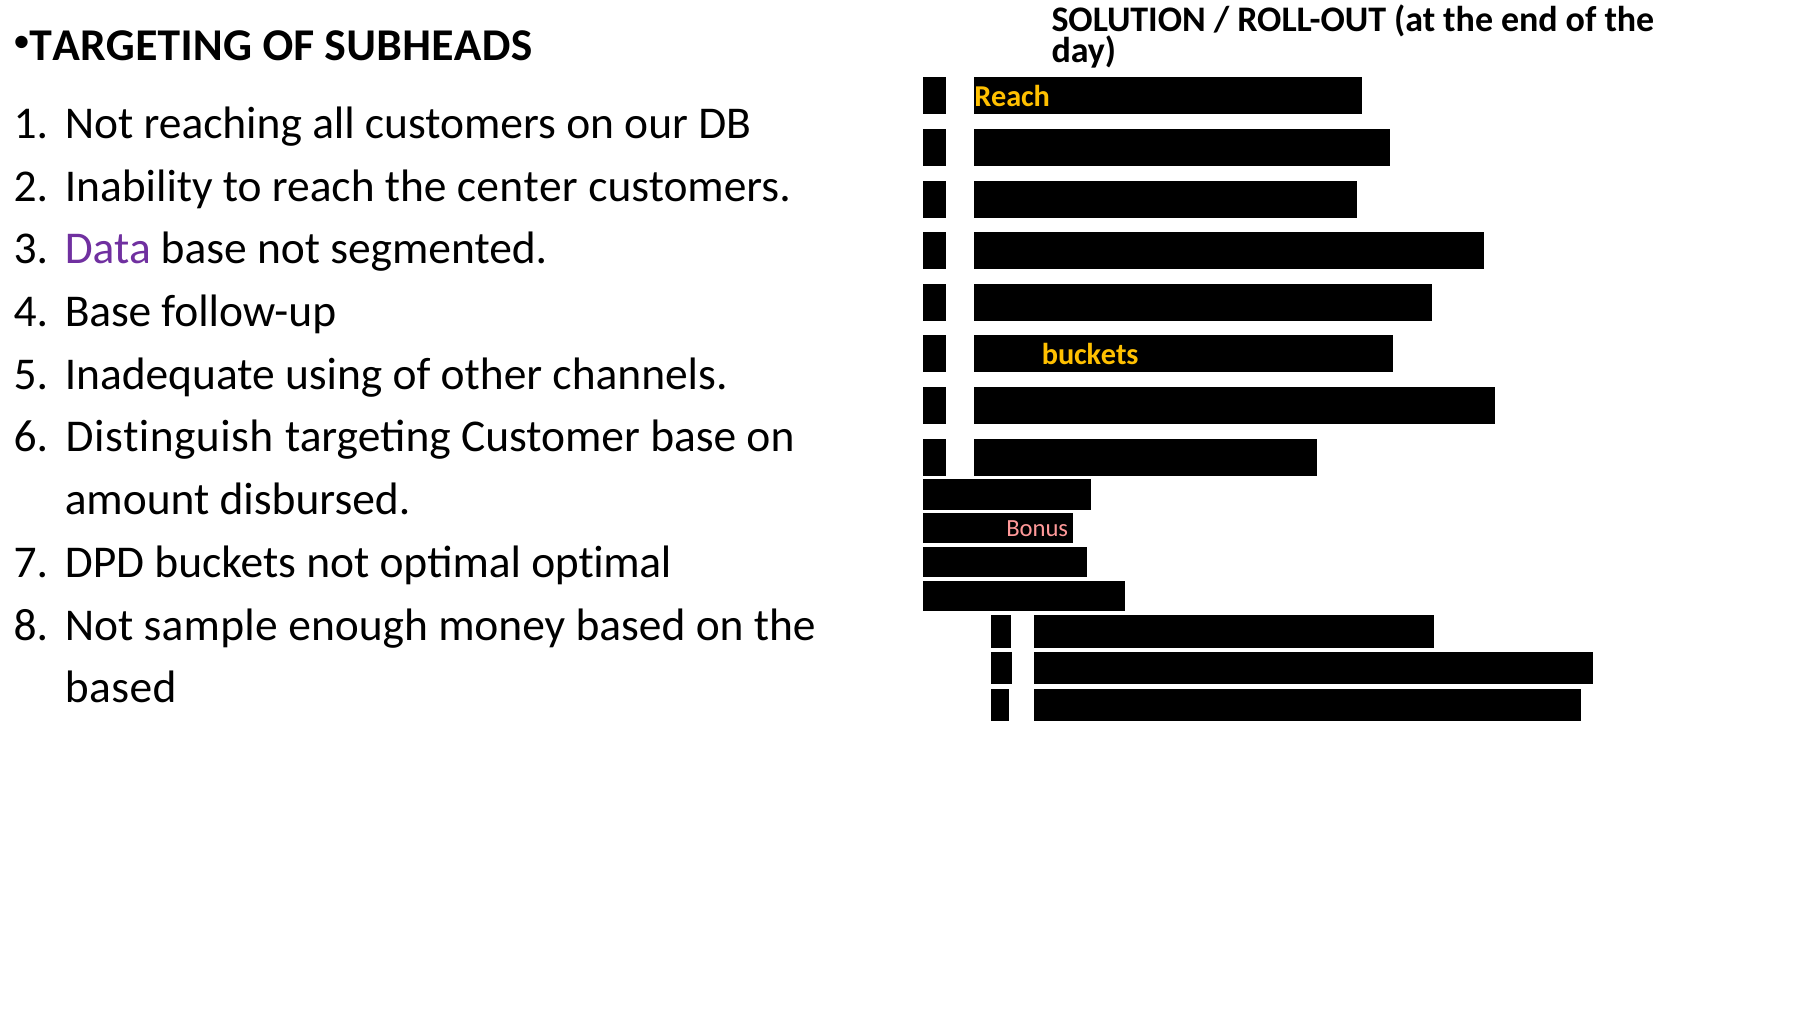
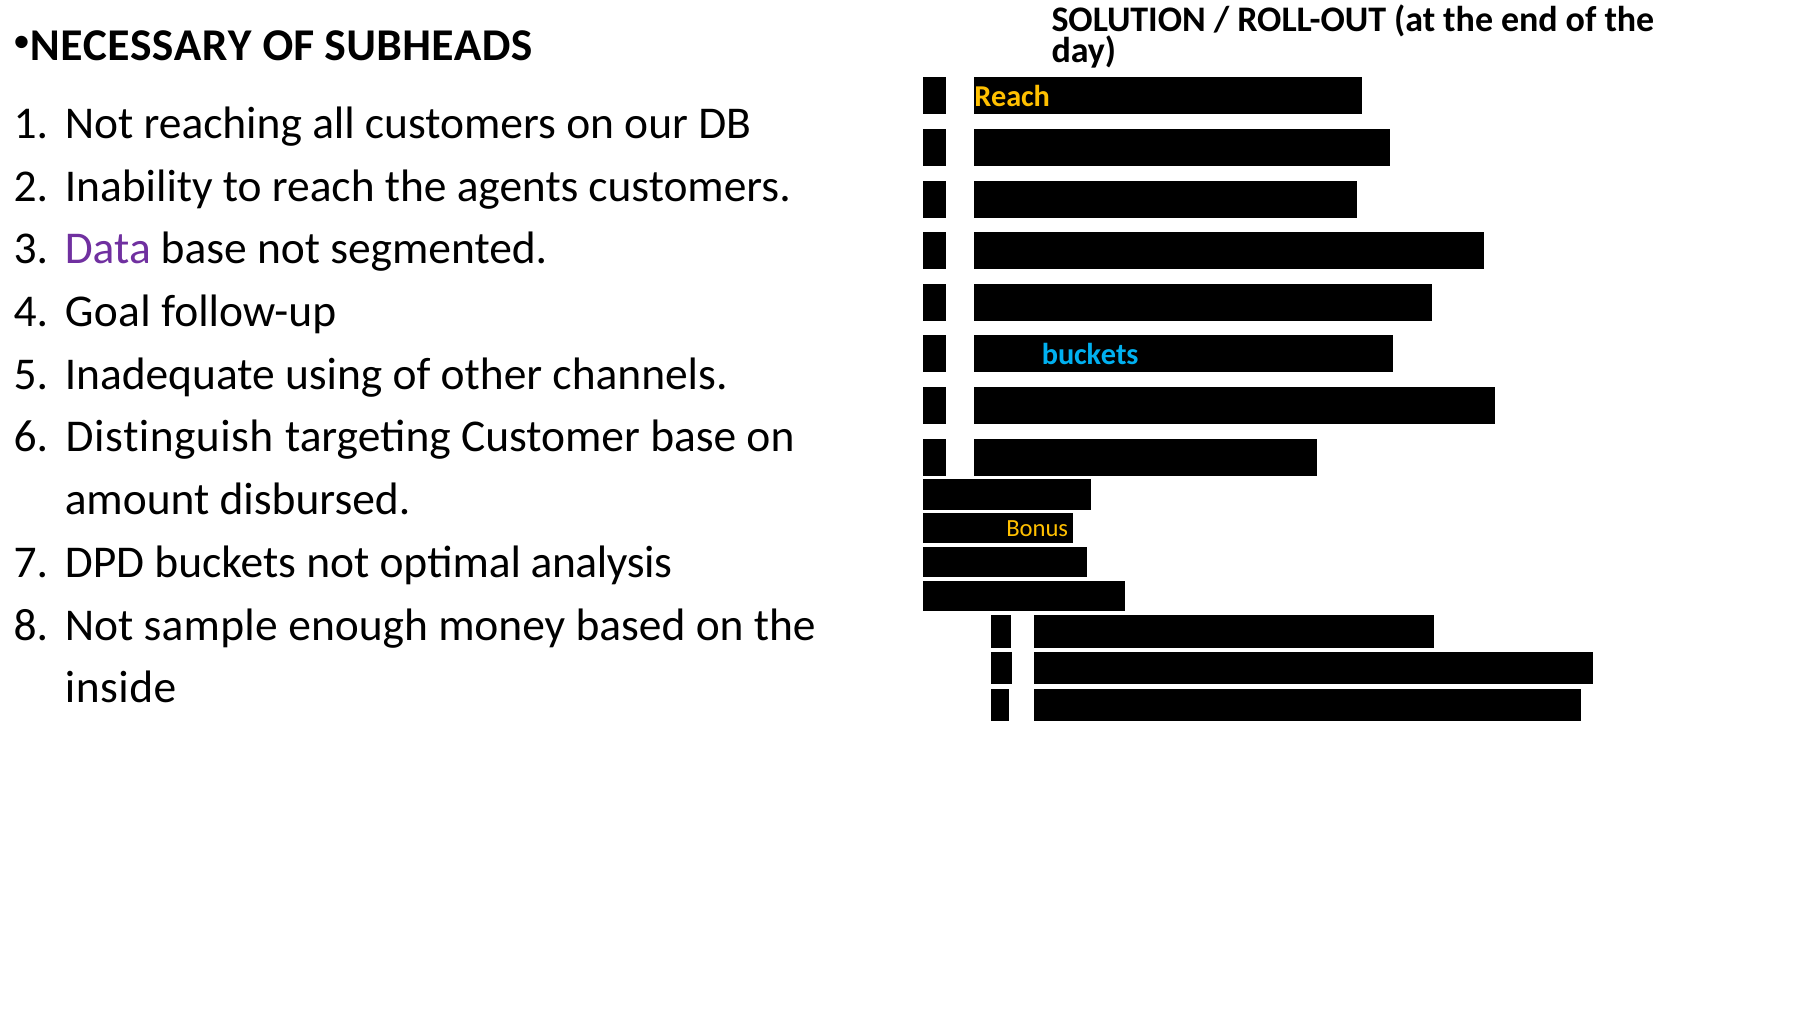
TARGETING: TARGETING -> NECESSARY (141, 45)
center: center -> agents (518, 186)
Base: Base -> Goal (108, 312)
buckets colour: yellow -> light blue (1090, 354)
Bonus colour: pink -> yellow (1037, 529)
optimal optimal: optimal -> analysis (601, 562)
based: based -> inside (121, 688)
